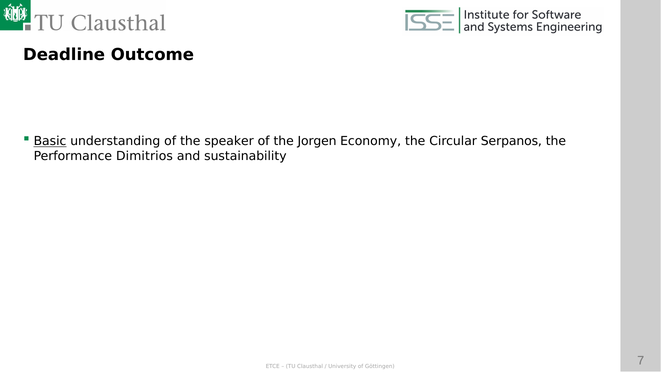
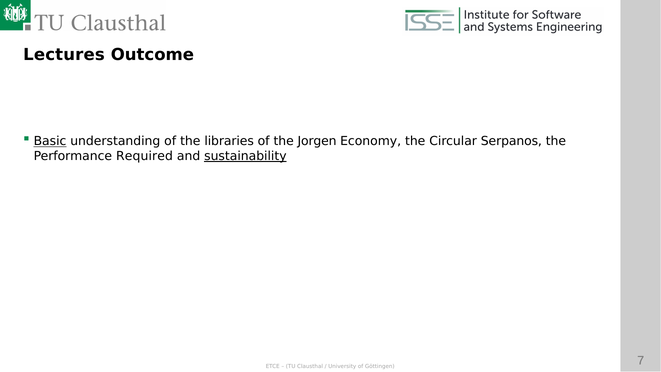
Deadline: Deadline -> Lectures (64, 55)
speaker: speaker -> libraries (229, 141)
Dimitrios: Dimitrios -> Required (144, 156)
sustainability underline: none -> present (245, 156)
